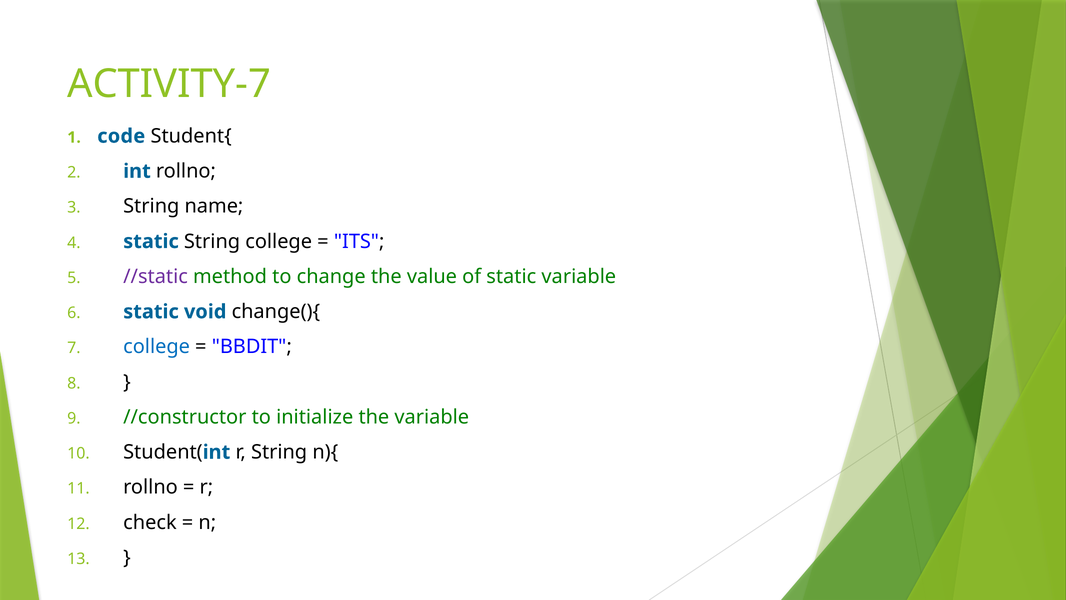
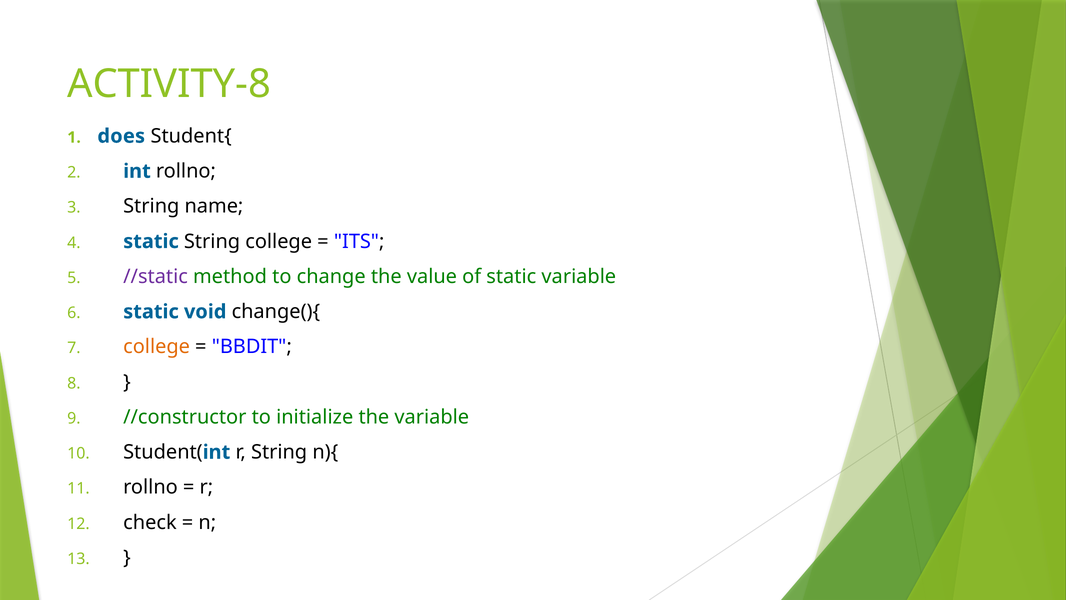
ACTIVITY-7: ACTIVITY-7 -> ACTIVITY-8 (169, 84)
code: code -> does (121, 136)
college colour: blue -> orange (157, 347)
